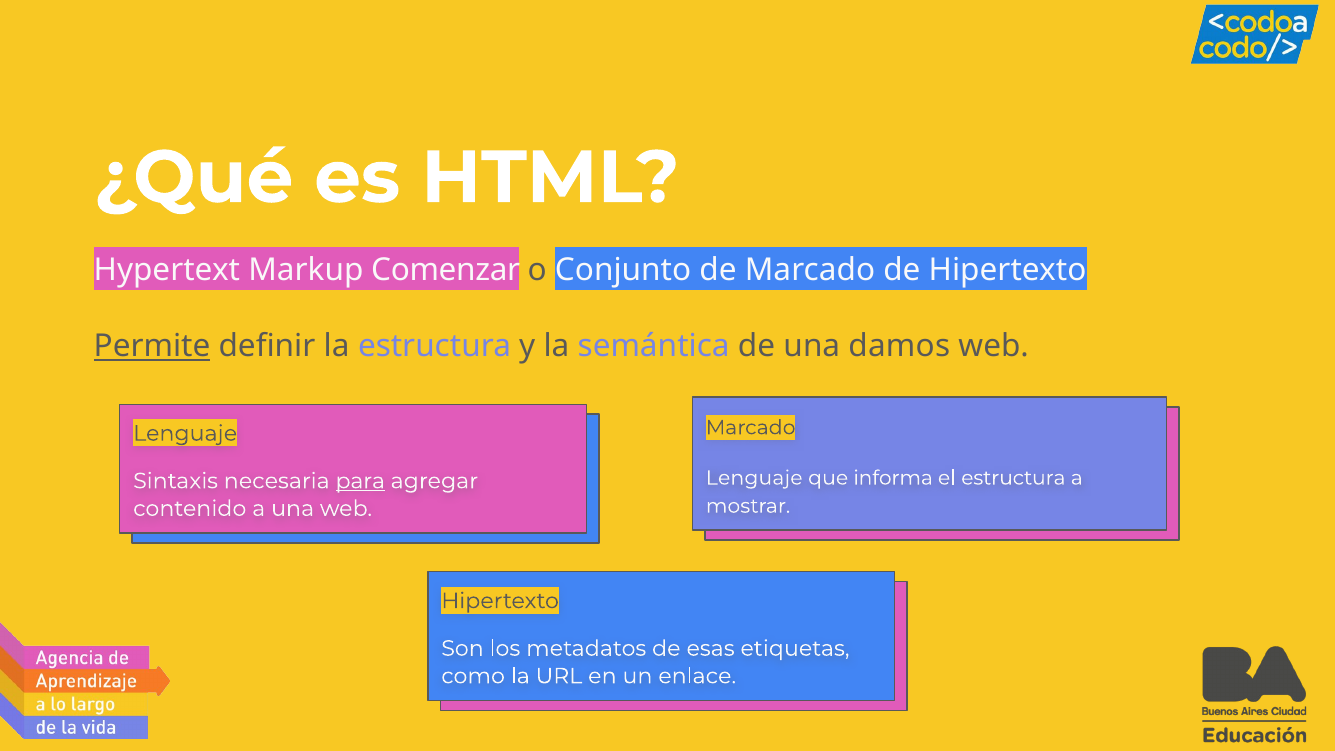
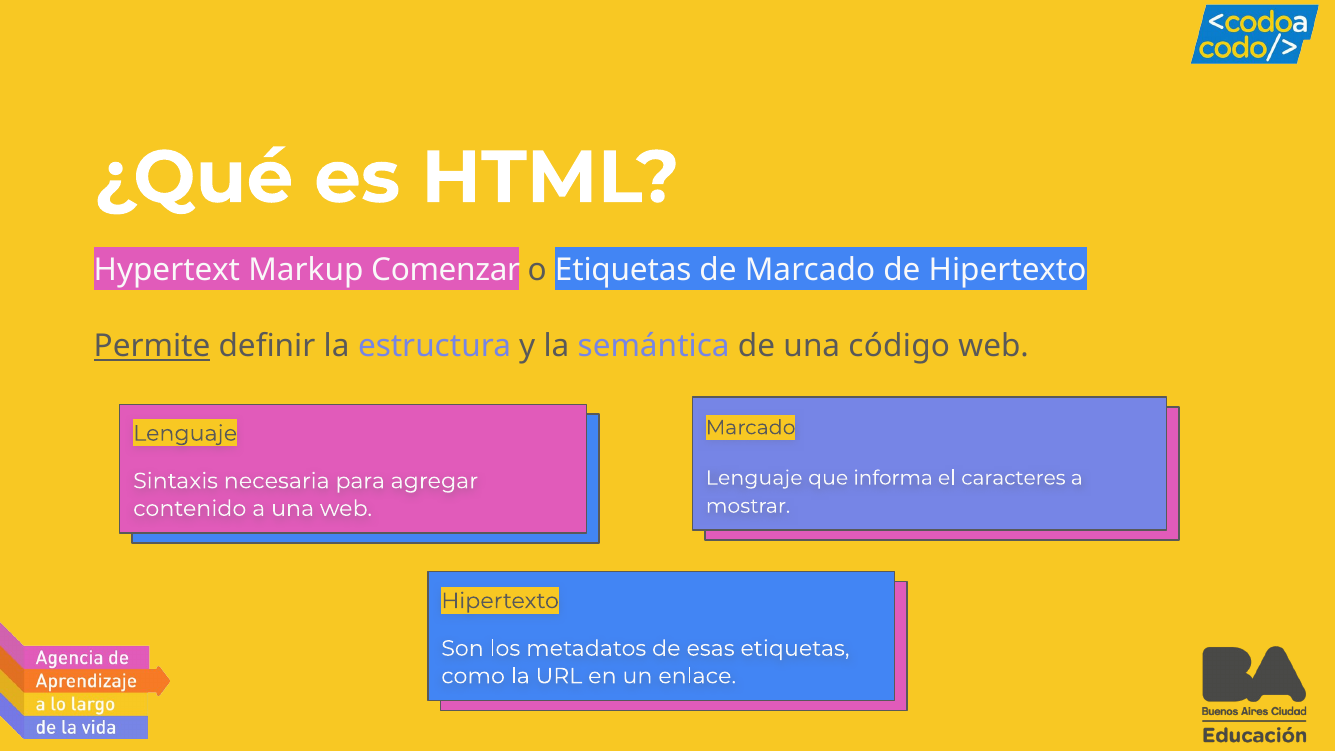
o Conjunto: Conjunto -> Etiquetas (623, 270)
damos: damos -> código (899, 346)
el estructura: estructura -> caracteres (1013, 478)
para underline: present -> none (360, 481)
